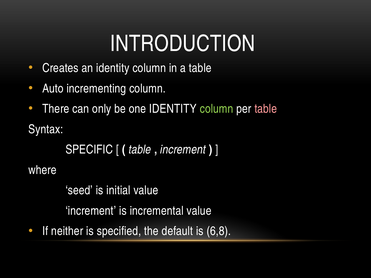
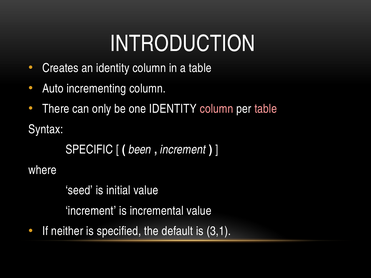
column colour: light green -> pink (216, 109)
table: table -> been (140, 150)
6,8: 6,8 -> 3,1 (219, 231)
